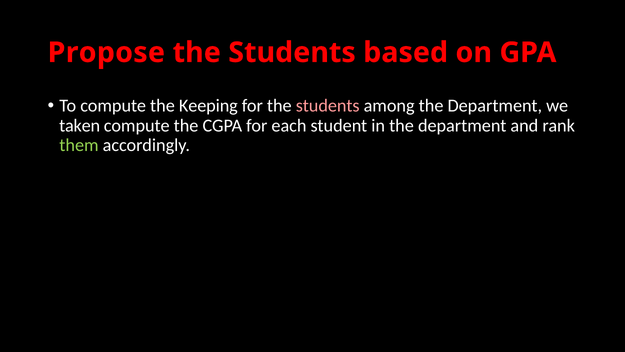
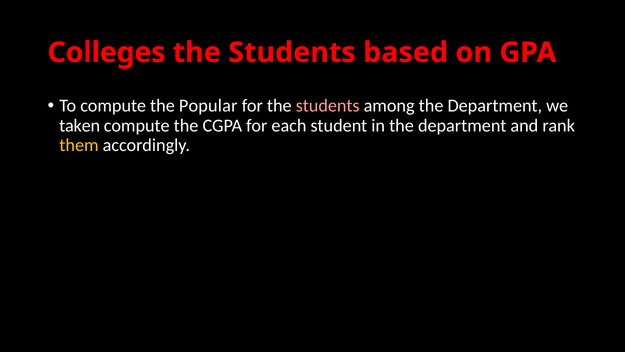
Propose: Propose -> Colleges (107, 53)
Keeping: Keeping -> Popular (208, 106)
them colour: light green -> yellow (79, 145)
